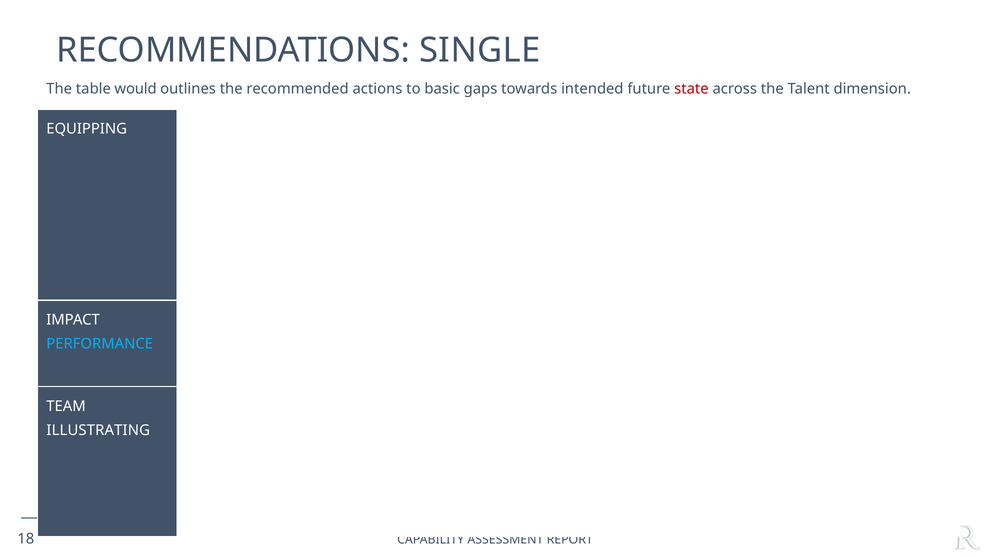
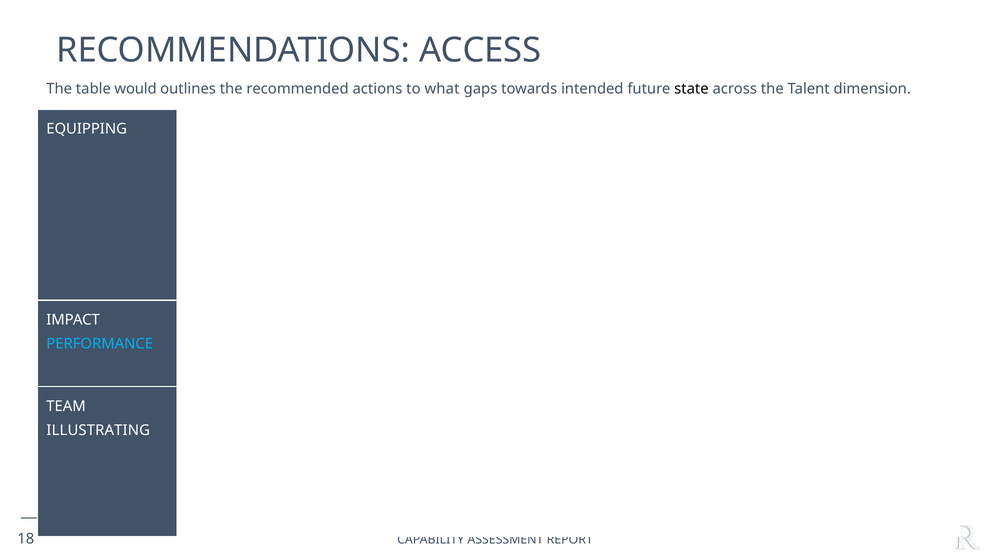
SINGLE: SINGLE -> ACCESS (480, 50)
basic: basic -> what (442, 89)
state colour: red -> black (691, 89)
